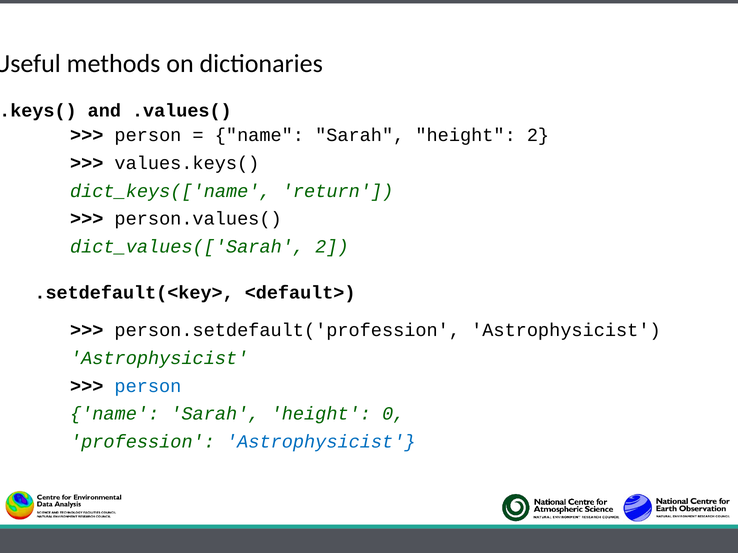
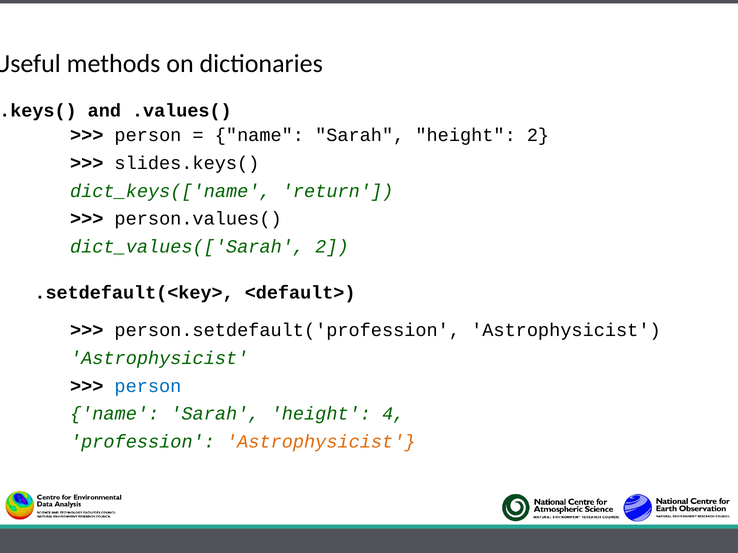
values.keys(: values.keys( -> slides.keys( (187, 163)
0: 0 -> 4 (393, 414)
Astrophysicist colour: blue -> orange (321, 442)
